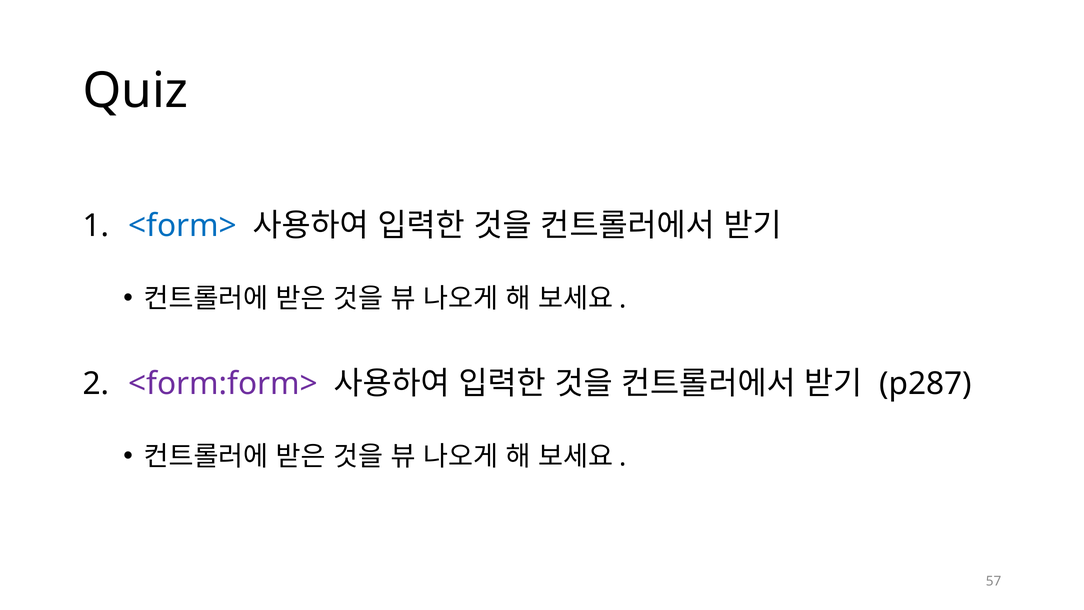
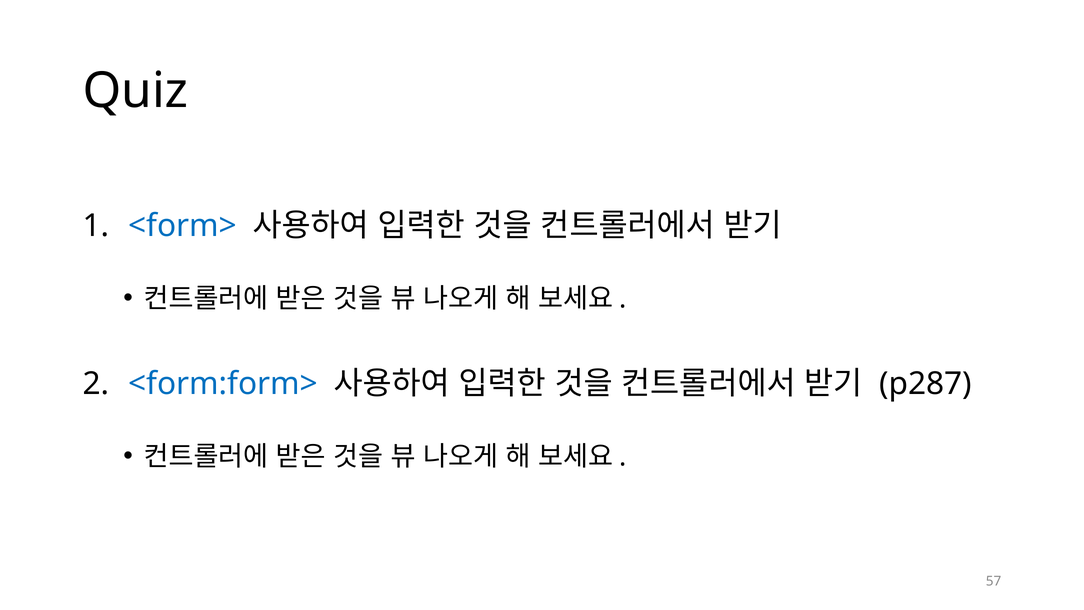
<form:form> colour: purple -> blue (223, 383)
